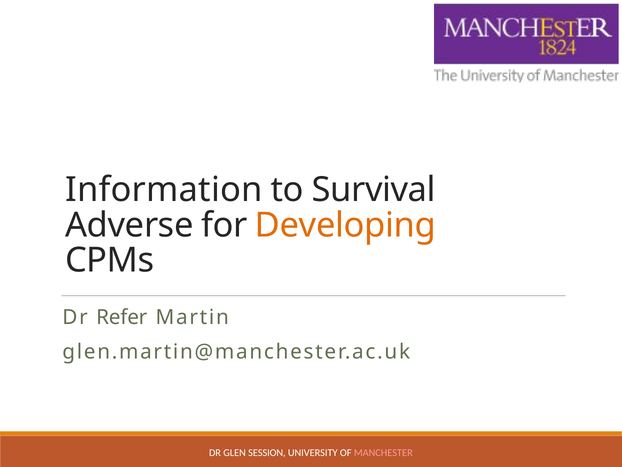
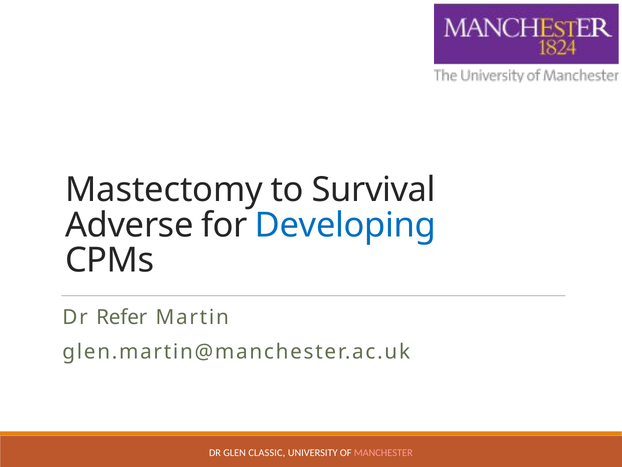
Information: Information -> Mastectomy (164, 190)
Developing colour: orange -> blue (345, 225)
SESSION: SESSION -> CLASSIC (267, 453)
